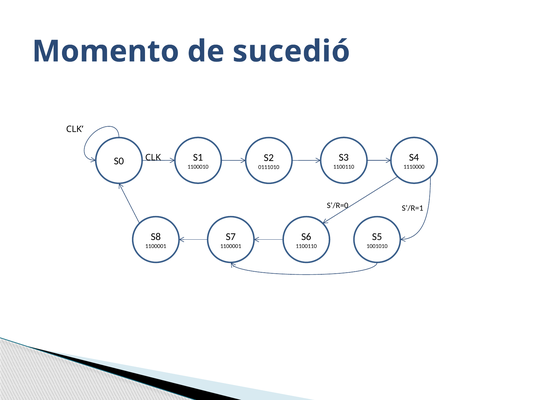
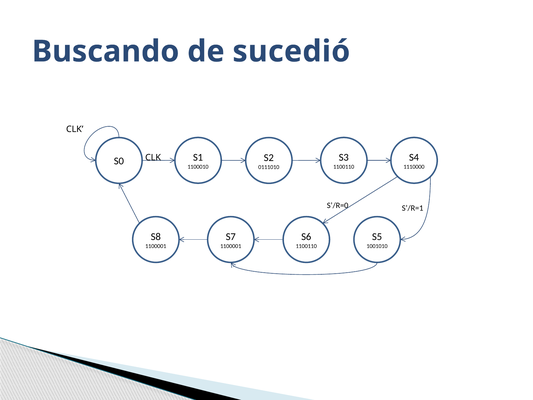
Momento: Momento -> Buscando (106, 51)
